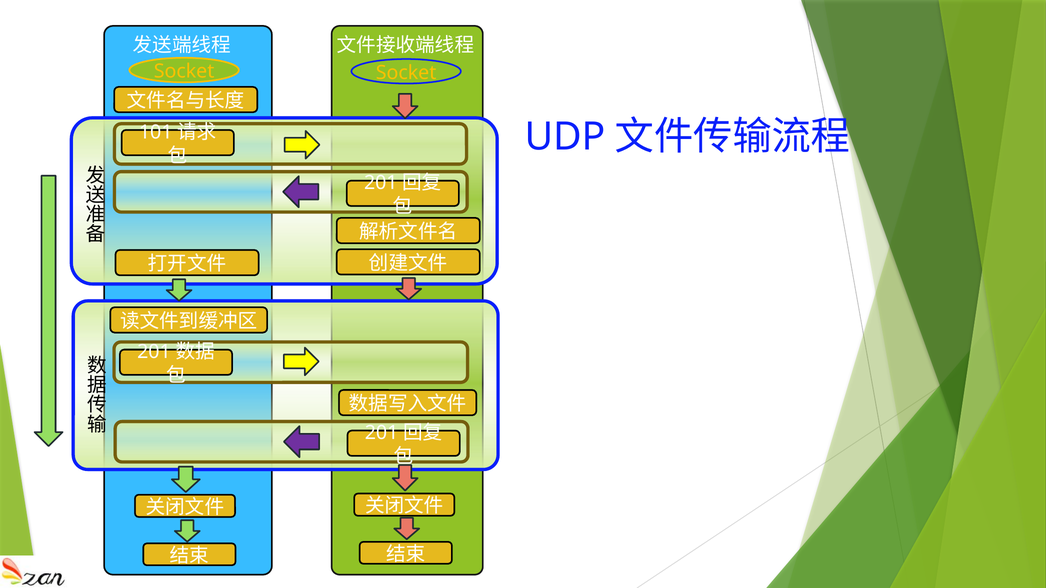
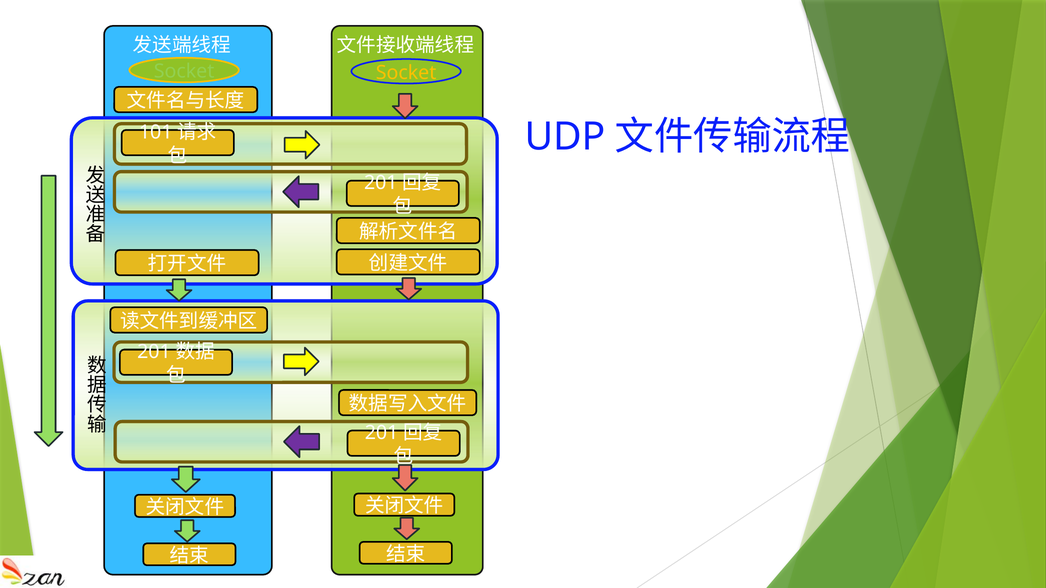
Socket colour: yellow -> light green (184, 71)
